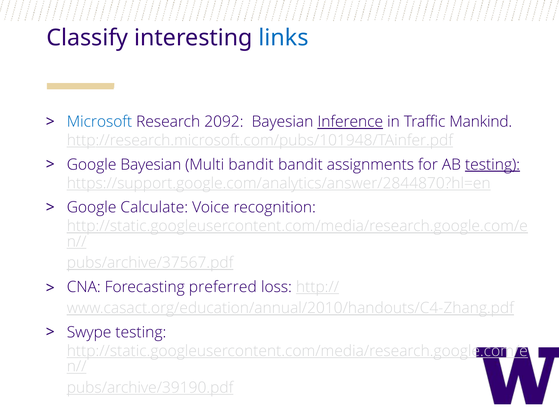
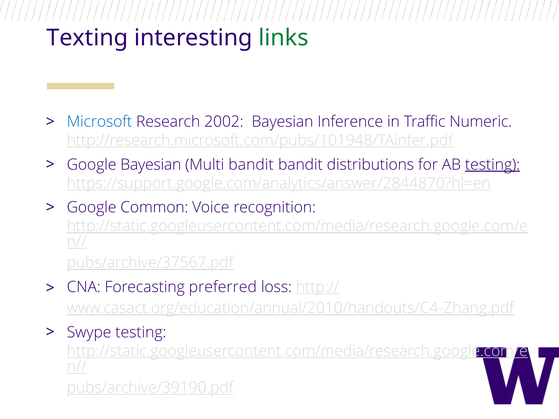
Classify: Classify -> Texting (87, 38)
links colour: blue -> green (284, 38)
2092: 2092 -> 2002 (224, 122)
Inference underline: present -> none (350, 122)
Mankind: Mankind -> Numeric (481, 122)
assignments: assignments -> distributions (370, 165)
Calculate: Calculate -> Common (154, 208)
